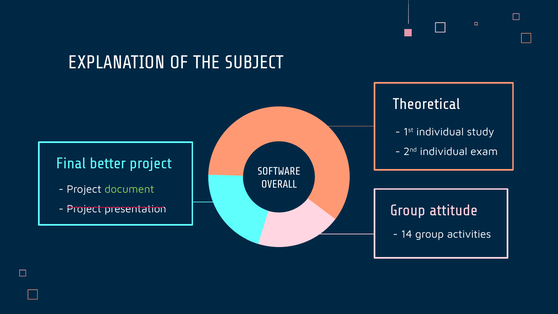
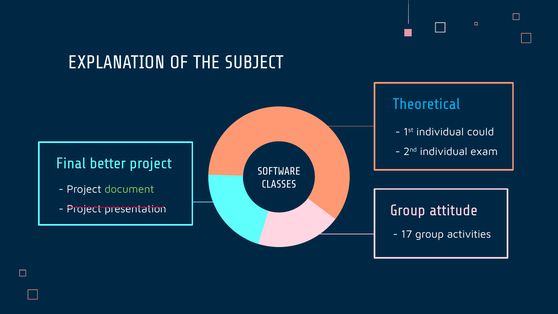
Theoretical colour: white -> light blue (426, 104)
study: study -> could (481, 132)
OVERALL: OVERALL -> CLASSES (279, 184)
14: 14 -> 17 (407, 234)
